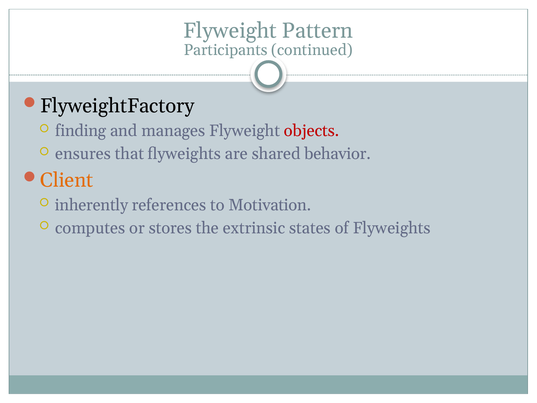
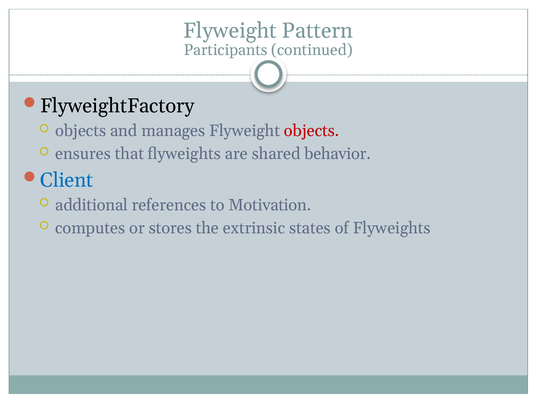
finding: finding -> objects (81, 131)
Client colour: orange -> blue (67, 180)
inherently: inherently -> additional (92, 205)
